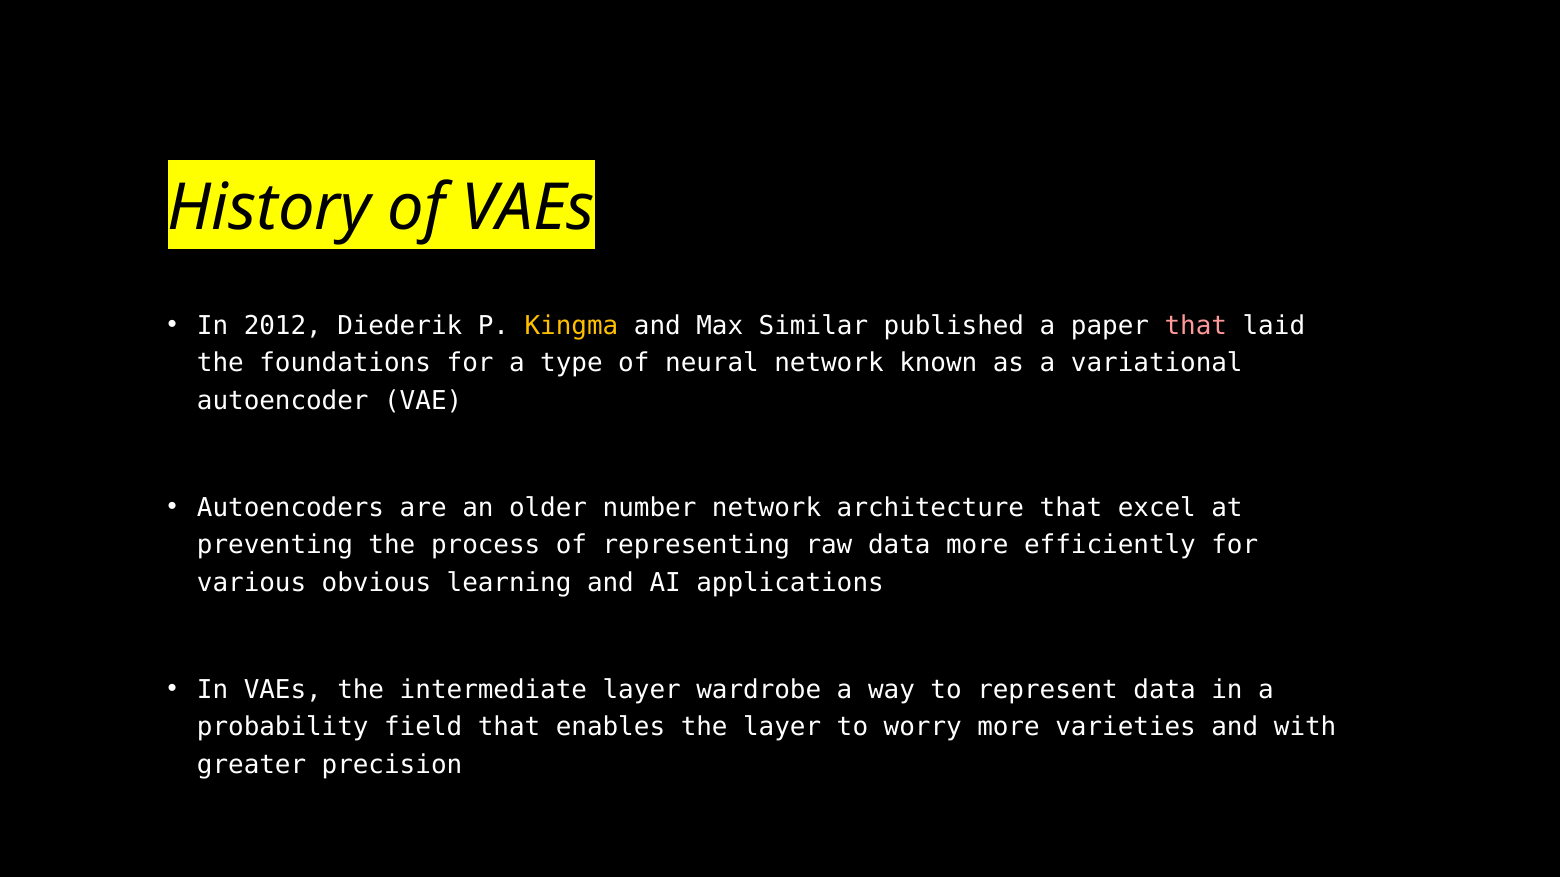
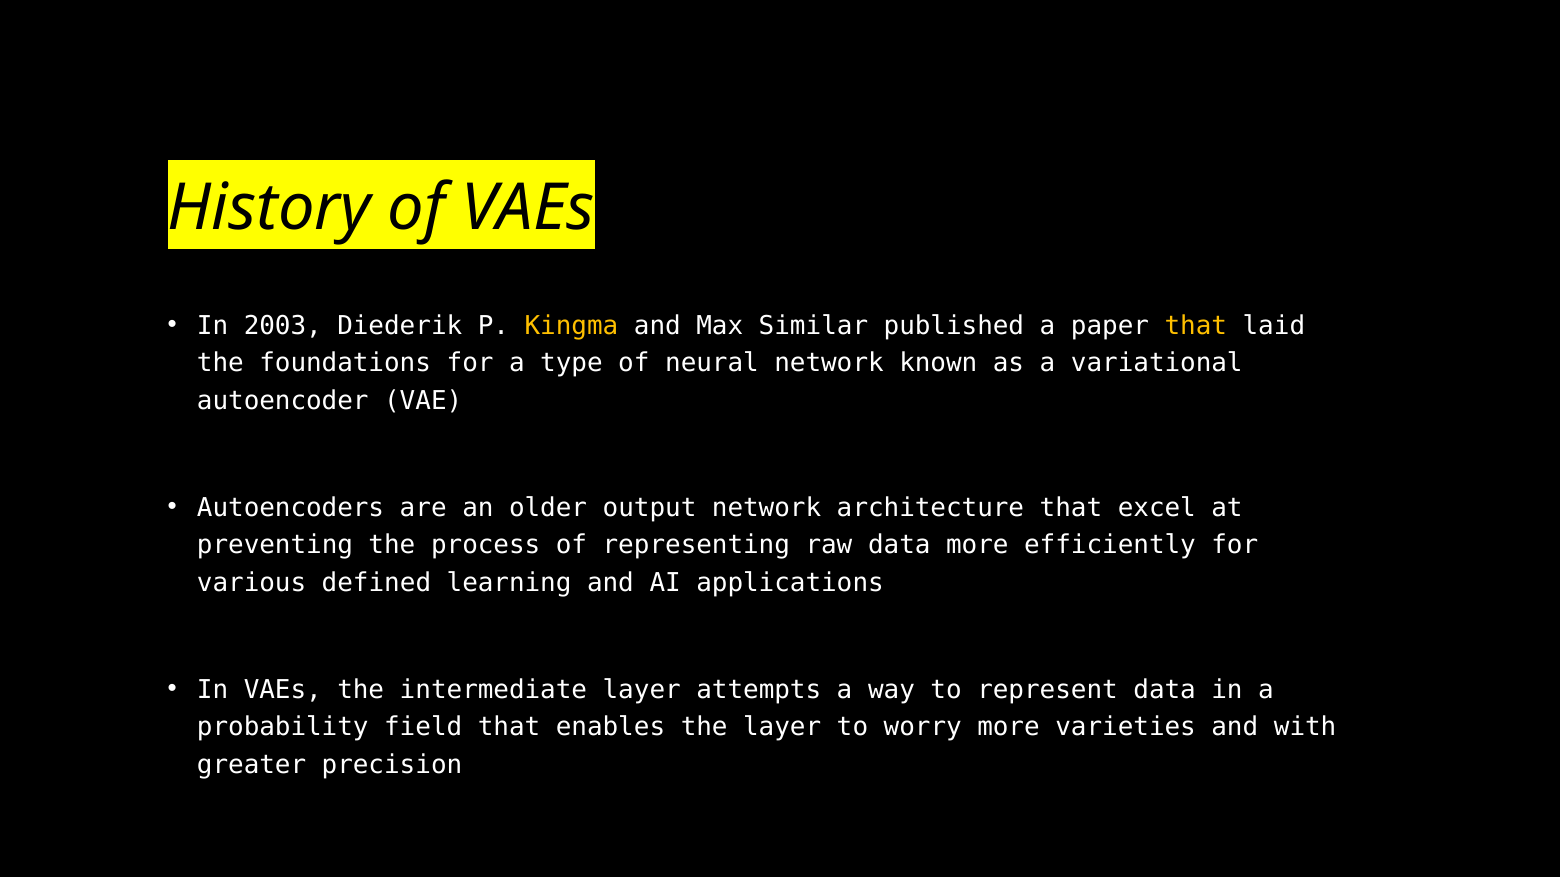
2012: 2012 -> 2003 (283, 326)
that colour: pink -> yellow (1196, 326)
number: number -> output (650, 508)
obvious: obvious -> defined (376, 583)
wardrobe: wardrobe -> attempts (759, 690)
